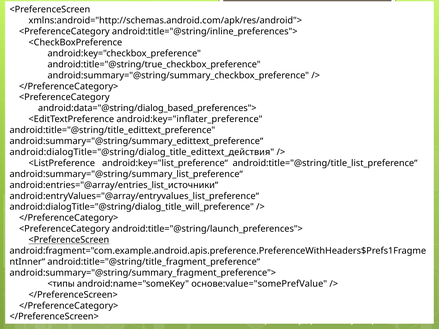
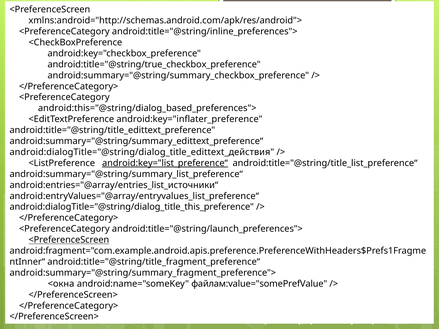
android:data="@string/dialog_based_preferences">: android:data="@string/dialog_based_preferences"> -> android:this="@string/dialog_based_preferences"> (147, 108)
android:key="list_preference“ underline: none -> present (165, 163)
android:dialogTitle="@string/dialog_title_will_preference: android:dialogTitle="@string/dialog_title_will_preference -> android:dialogTitle="@string/dialog_title_this_preference (132, 207)
<типы: <типы -> <окна (61, 284)
основе:value="somePrefValue: основе:value="somePrefValue -> файлам:value="somePrefValue (259, 284)
